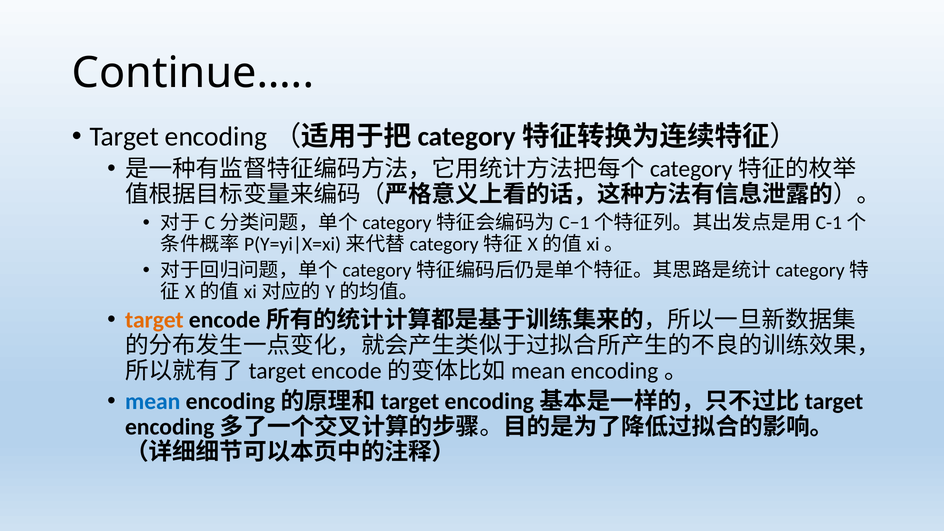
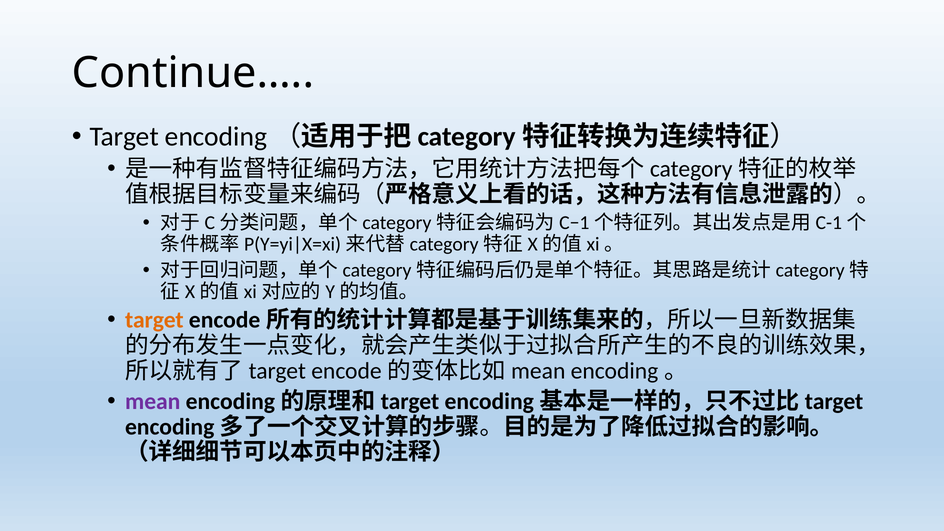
mean colour: blue -> purple (153, 401)
